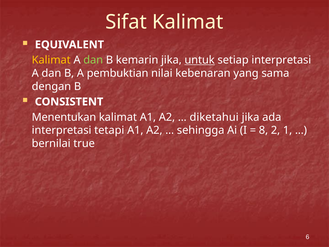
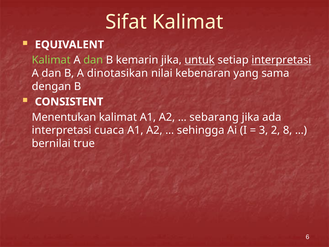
Kalimat colour: yellow -> light green (51, 60)
interpretasi underline: none -> present (281, 60)
pembuktian: pembuktian -> dinotasikan (117, 73)
diketahui: diketahui -> sebarang (214, 117)
tetapi: tetapi -> cuaca (109, 130)
8: 8 -> 3 (263, 130)
1: 1 -> 8 (288, 130)
